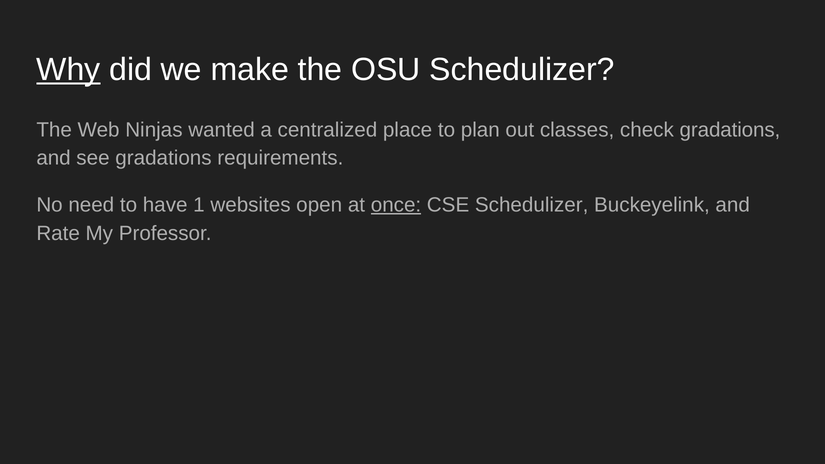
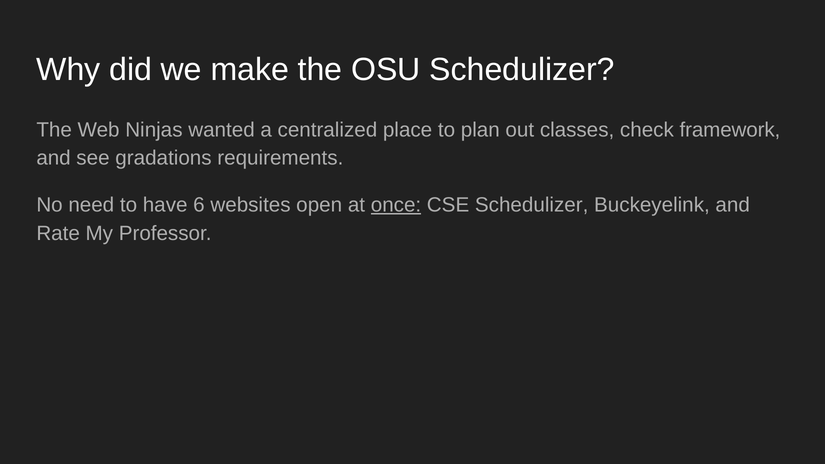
Why underline: present -> none (68, 70)
check gradations: gradations -> framework (730, 130)
1: 1 -> 6 (199, 205)
